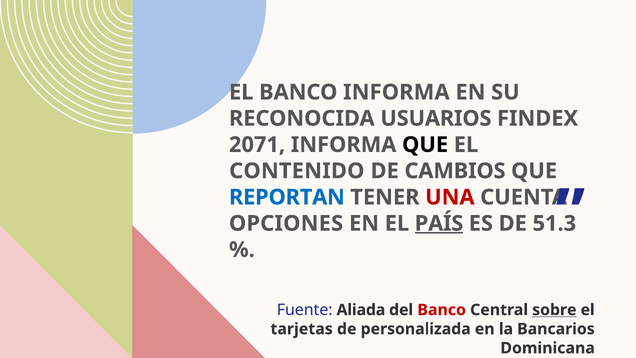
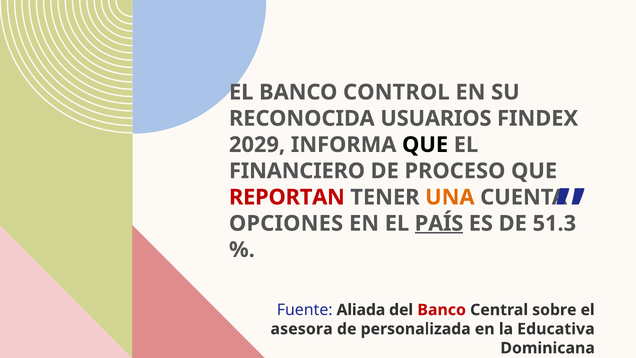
BANCO INFORMA: INFORMA -> CONTROL (396, 92)
2071: 2071 -> 2029 (257, 145)
CONTENIDO: CONTENIDO -> FINANCIERO (297, 171)
CAMBIOS: CAMBIOS -> PROCESO (455, 171)
REPORTAN colour: blue -> red (287, 197)
UNA colour: red -> orange (450, 197)
sobre underline: present -> none (554, 310)
tarjetas: tarjetas -> asesora (302, 329)
Bancarios: Bancarios -> Educativa (556, 329)
